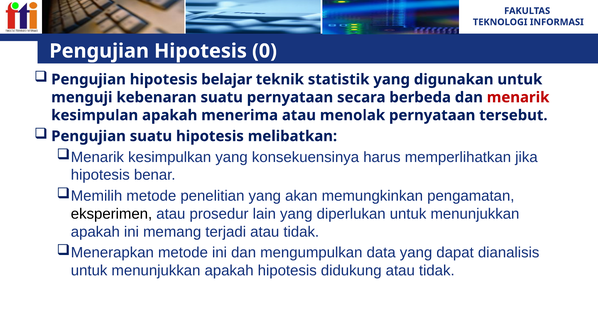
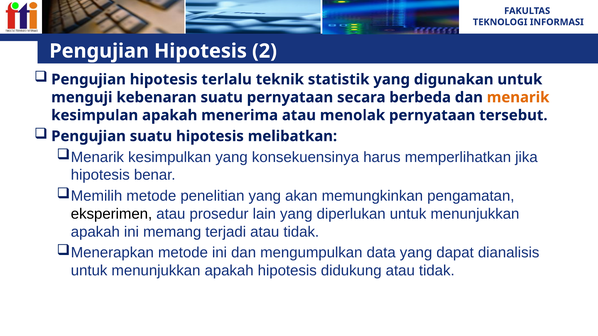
0: 0 -> 2 (265, 51)
belajar: belajar -> terlalu (227, 80)
menarik colour: red -> orange (518, 97)
